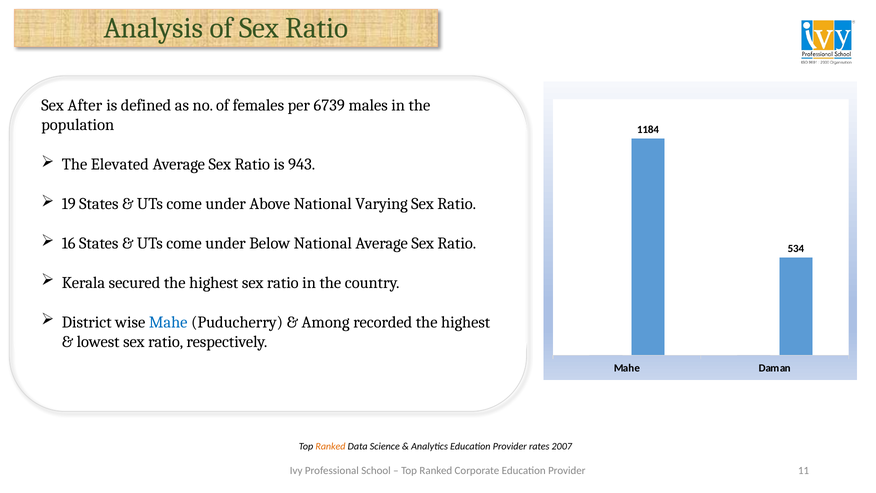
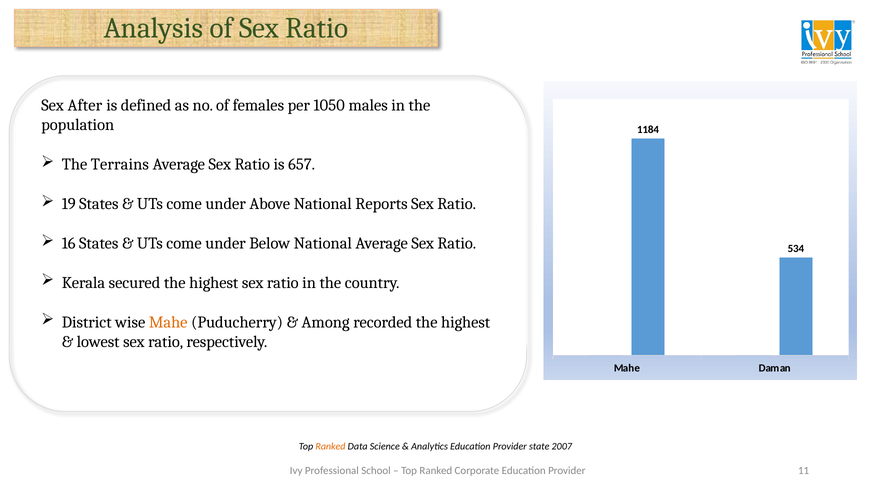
6739: 6739 -> 1050 (329, 105)
Elevated: Elevated -> Terrains (120, 164)
943: 943 -> 657 (302, 164)
Varying: Varying -> Reports (381, 204)
Mahe colour: blue -> orange (168, 322)
rates: rates -> state (539, 446)
